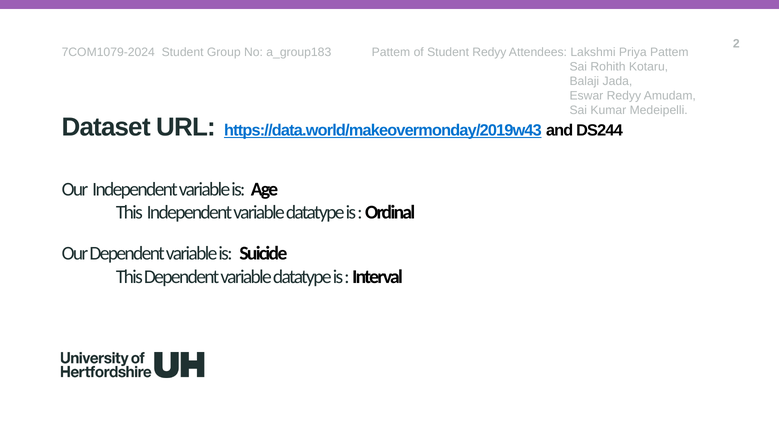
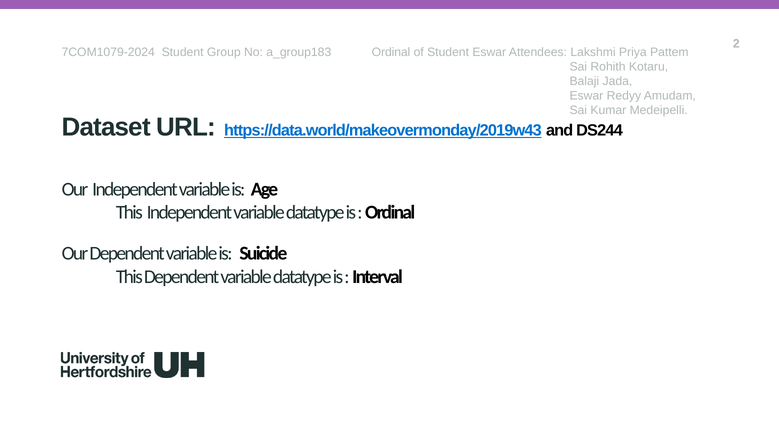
a_group183 Pattem: Pattem -> Ordinal (391, 52)
Student Redyy: Redyy -> Eswar (489, 52)
